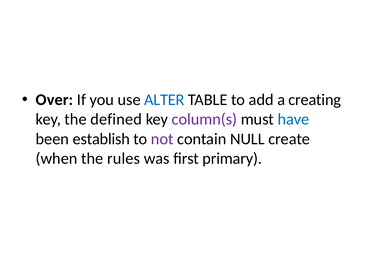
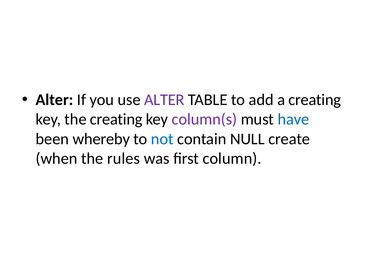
Over: Over -> Alter (55, 100)
ALTER colour: blue -> purple (164, 100)
the defined: defined -> creating (116, 119)
establish: establish -> whereby (101, 139)
not colour: purple -> blue (162, 139)
primary: primary -> column (232, 158)
